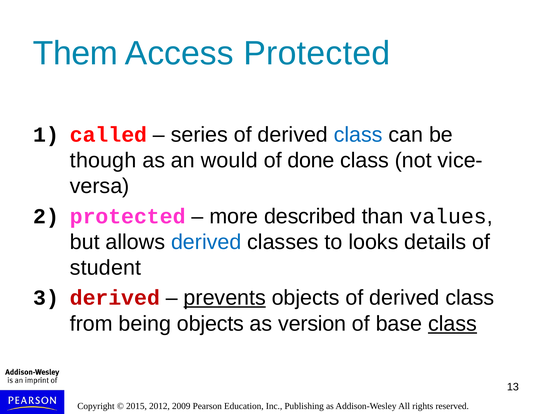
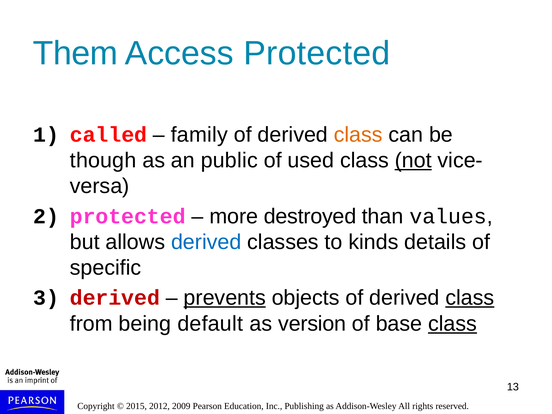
series: series -> family (199, 135)
class colour: blue -> orange (358, 135)
would: would -> public (229, 160)
done: done -> used (311, 160)
not underline: none -> present (413, 160)
described: described -> destroyed (310, 216)
looks: looks -> kinds (373, 242)
student: student -> specific (106, 268)
class underline: none -> present (470, 298)
being objects: objects -> default (210, 324)
